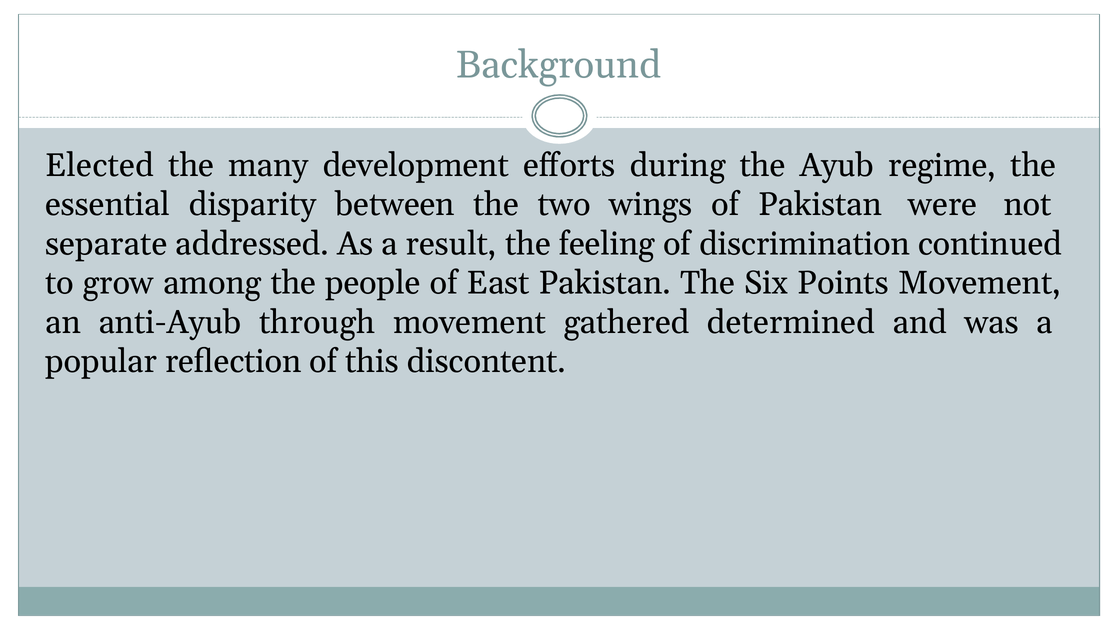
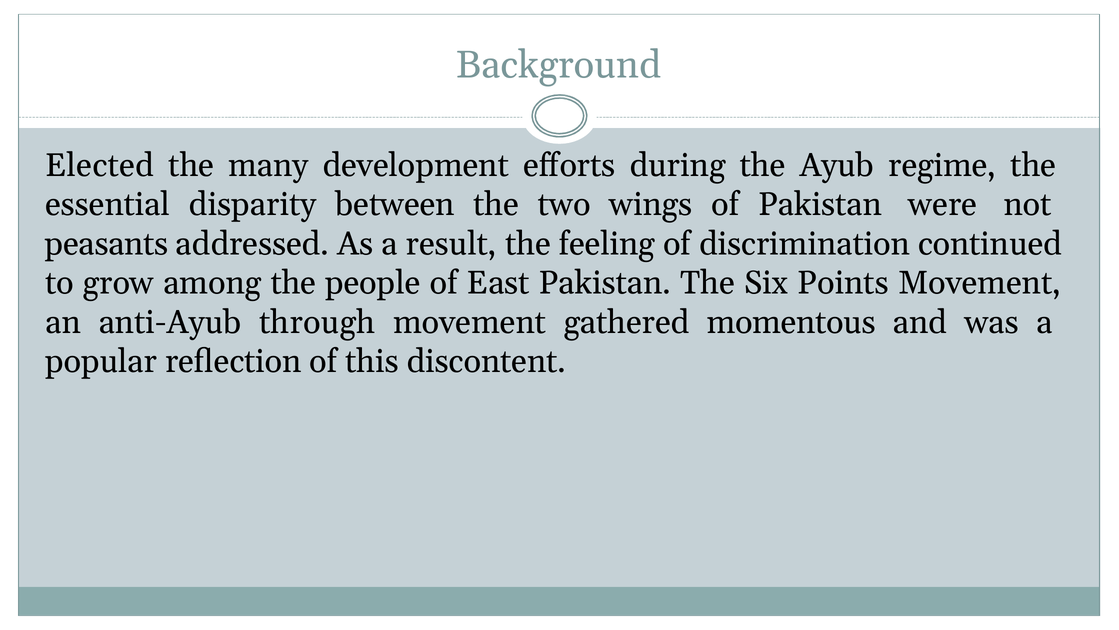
separate: separate -> peasants (107, 244)
determined: determined -> momentous (791, 322)
